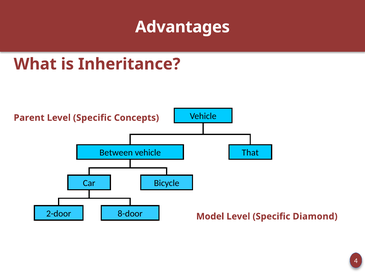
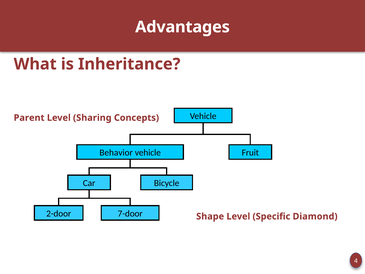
Specific: Specific -> Sharing (92, 118)
Between: Between -> Behavior (116, 153)
That: That -> Fruit (250, 153)
8-door: 8-door -> 7-door (130, 213)
Model: Model -> Shape (210, 216)
